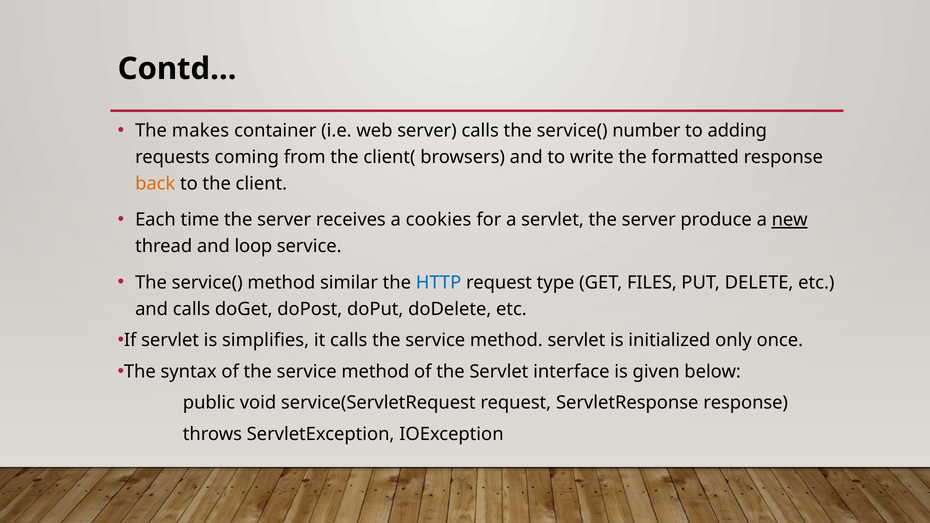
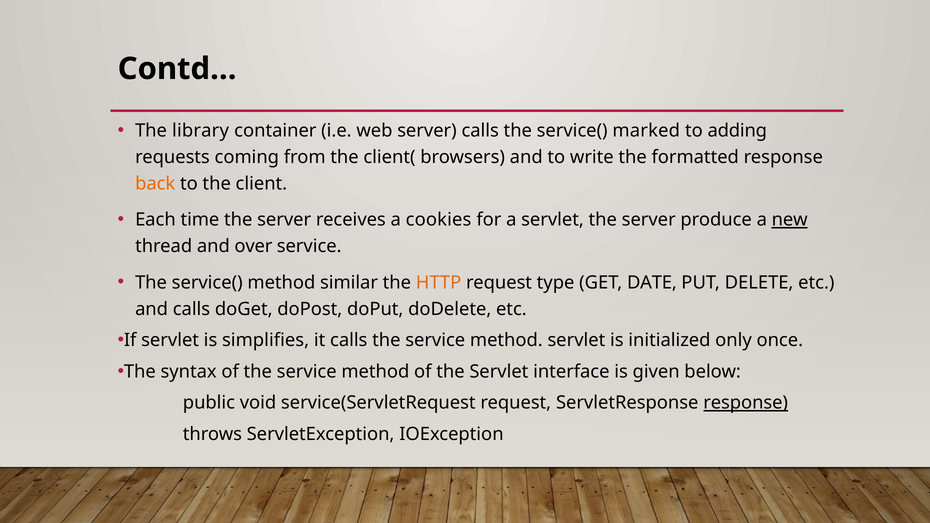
makes: makes -> library (201, 131)
number: number -> marked (646, 131)
loop: loop -> over (253, 246)
HTTP colour: blue -> orange (439, 283)
FILES: FILES -> DATE (652, 283)
response underline: none -> present (746, 403)
